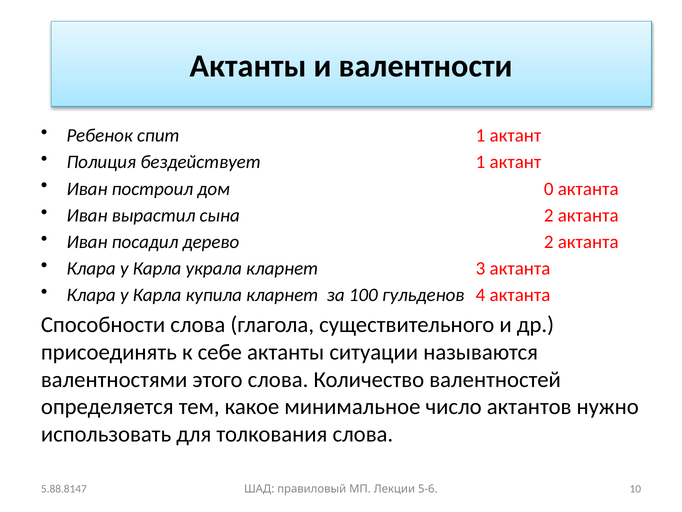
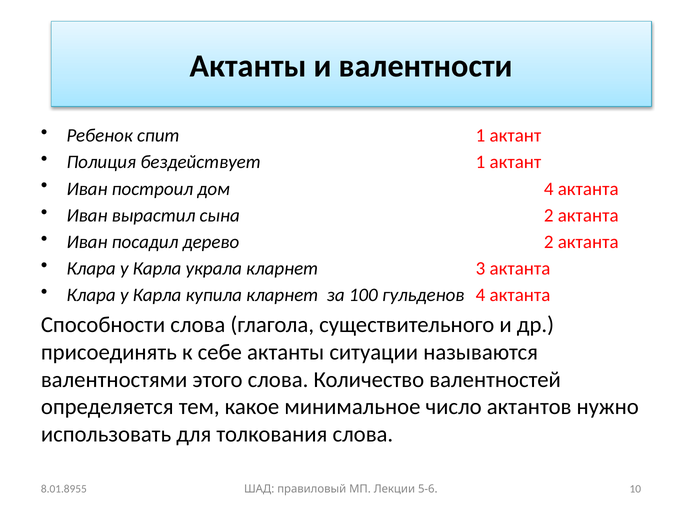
дом 0: 0 -> 4 (549, 189)
5.88.8147: 5.88.8147 -> 8.01.8955 (64, 488)
